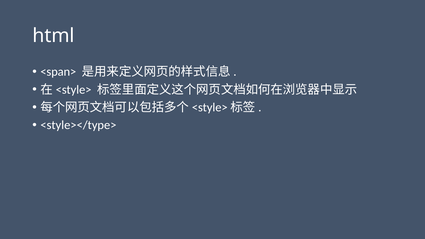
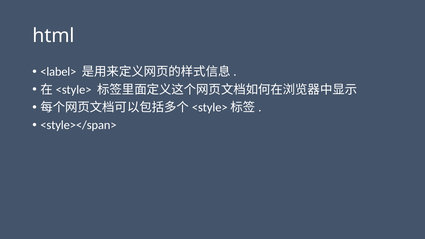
<span>: <span> -> <label> (58, 72)
<style></type>: <style></type> -> <style></span> (78, 125)
